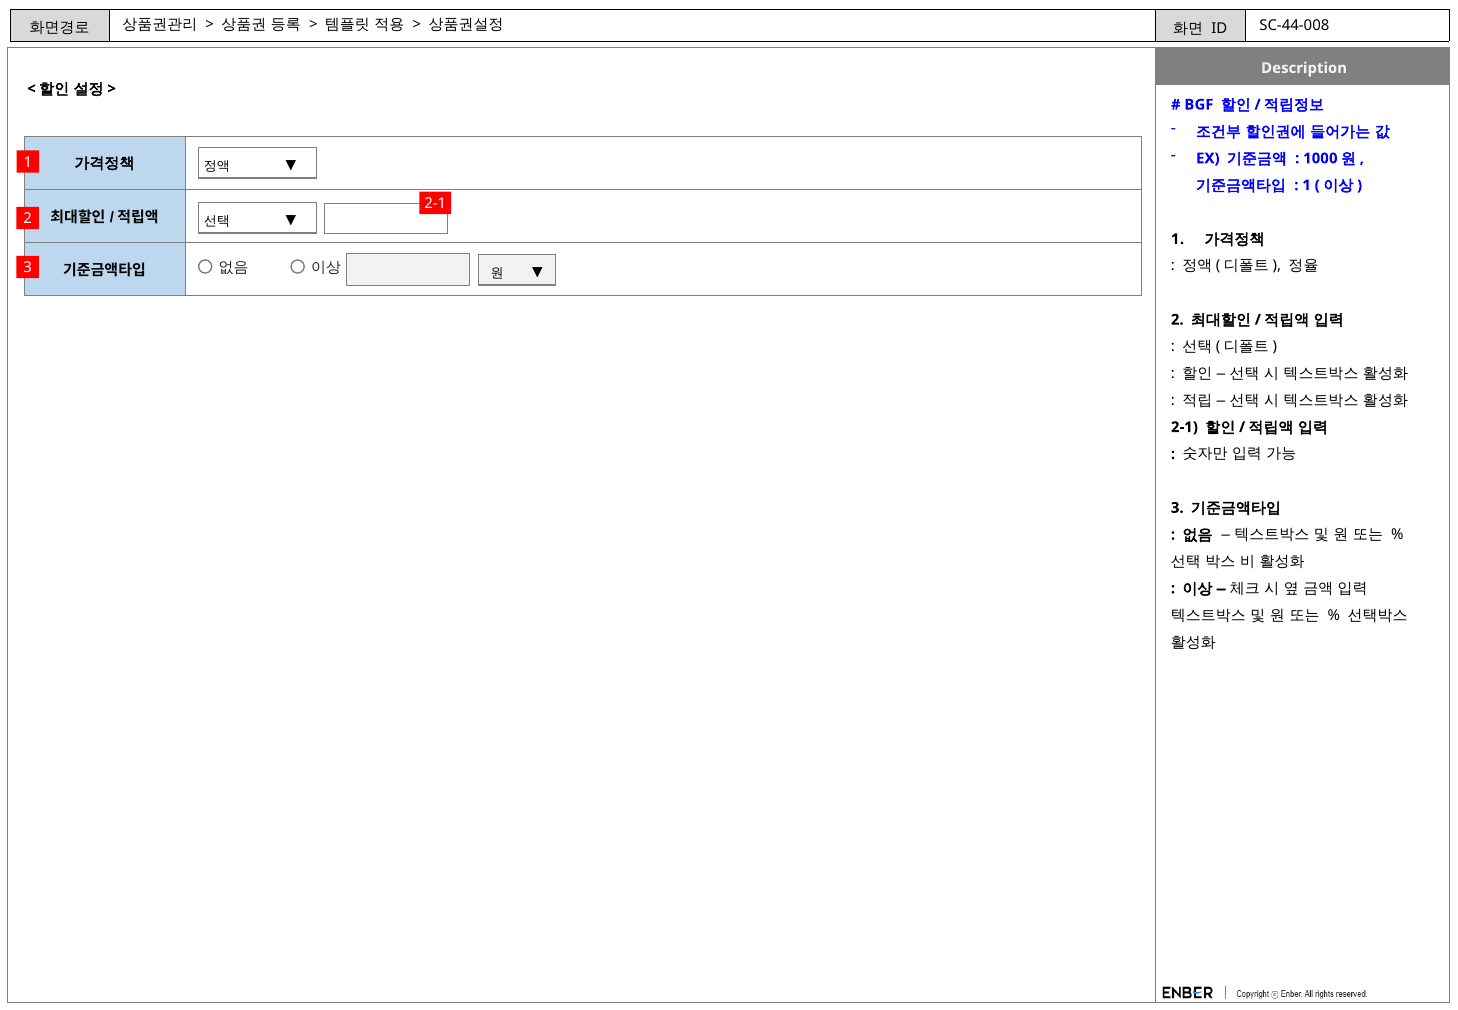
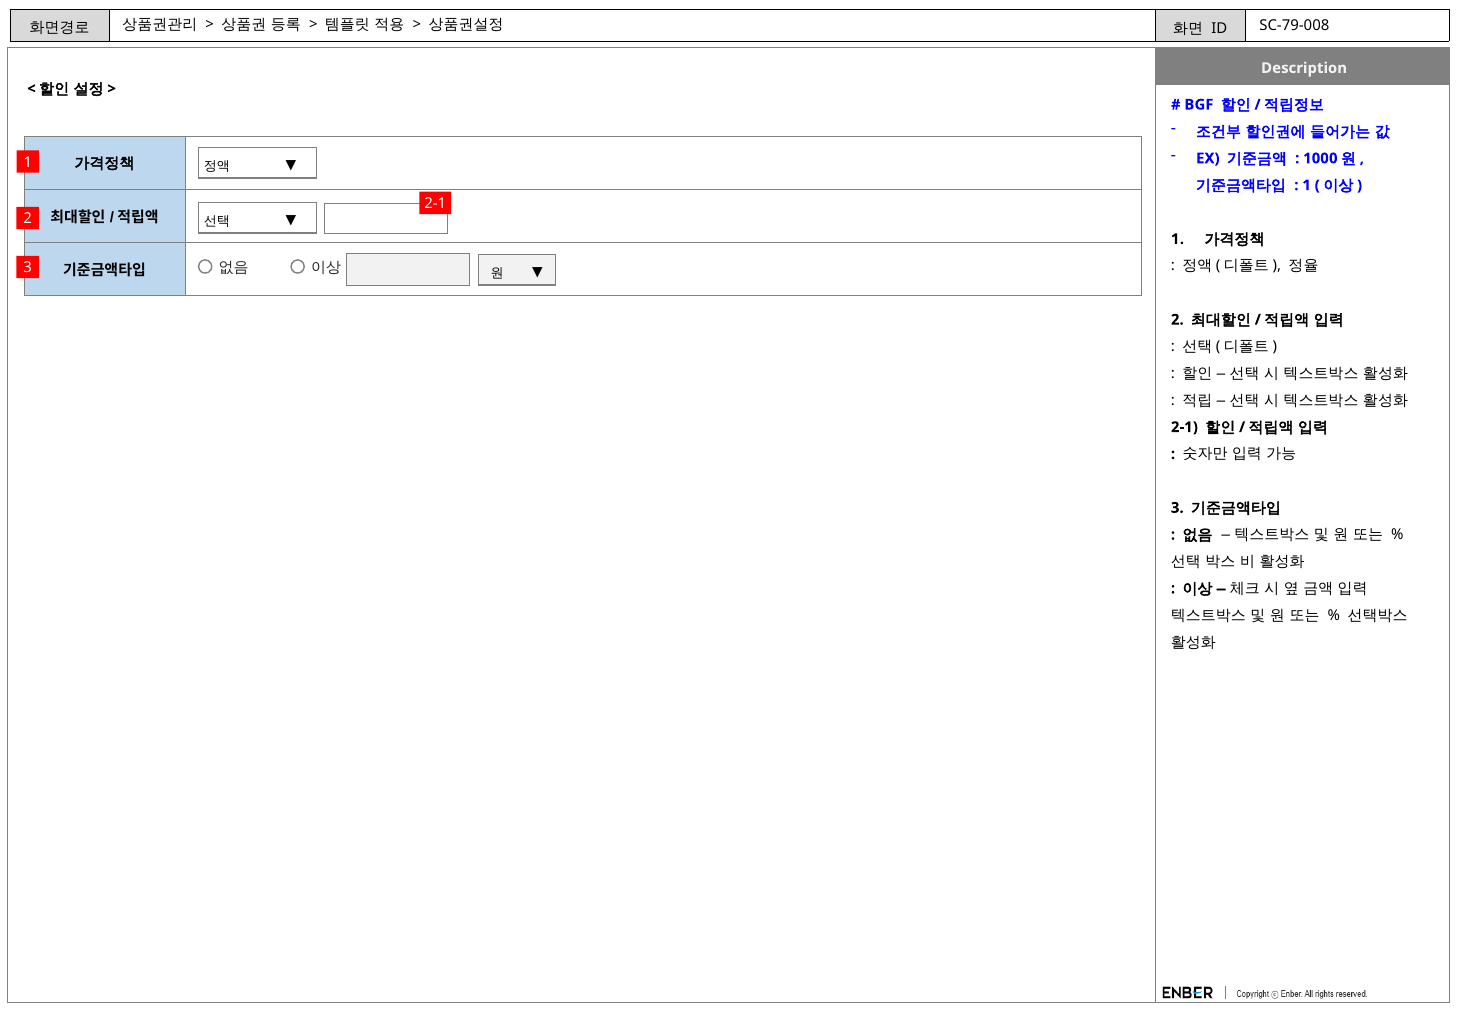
SC-44-008: SC-44-008 -> SC-79-008 (1294, 26)
